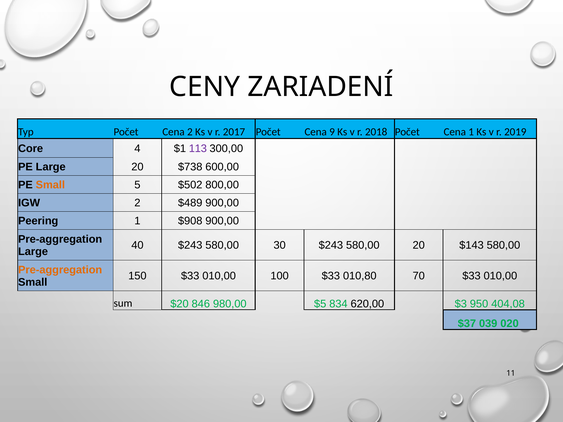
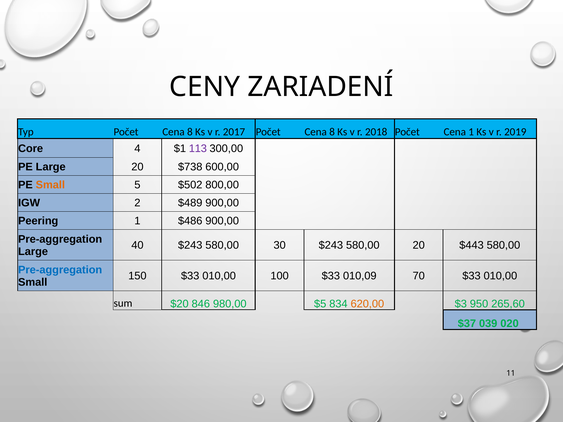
Typ Počet Cena 2: 2 -> 8 (190, 132)
2017 Počet Cena 9: 9 -> 8 (332, 132)
$908: $908 -> $486 (190, 221)
$143: $143 -> $443 (472, 245)
Pre-aggregation colour: orange -> blue (60, 270)
010,80: 010,80 -> 010,09 (360, 276)
620,00 colour: black -> orange (367, 304)
404,08: 404,08 -> 265,60 (508, 304)
